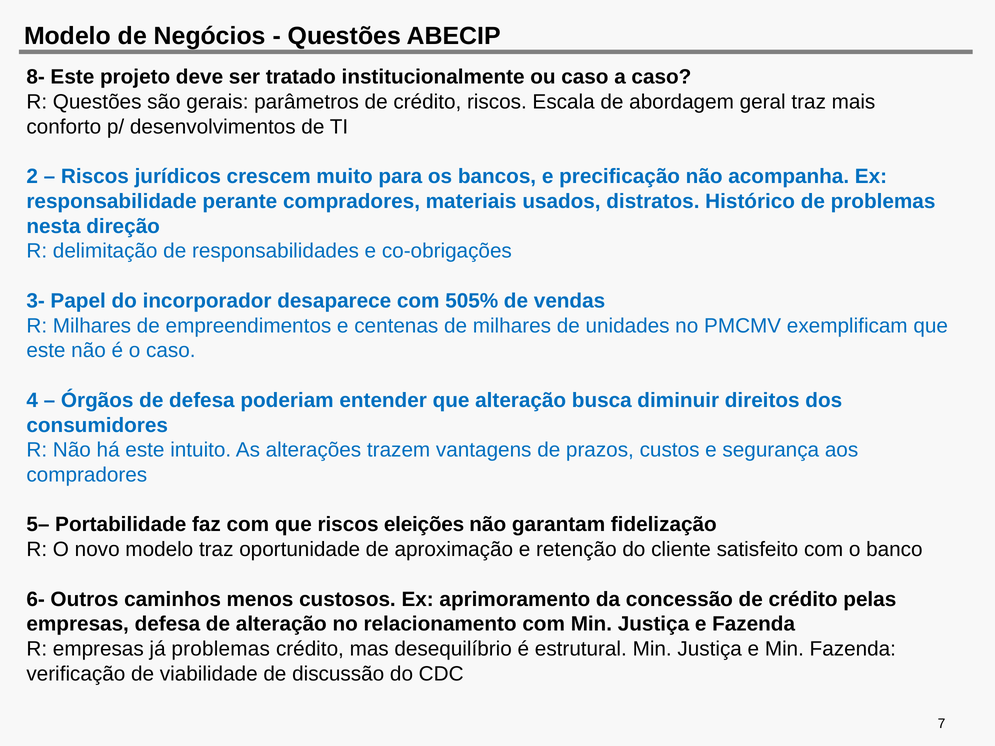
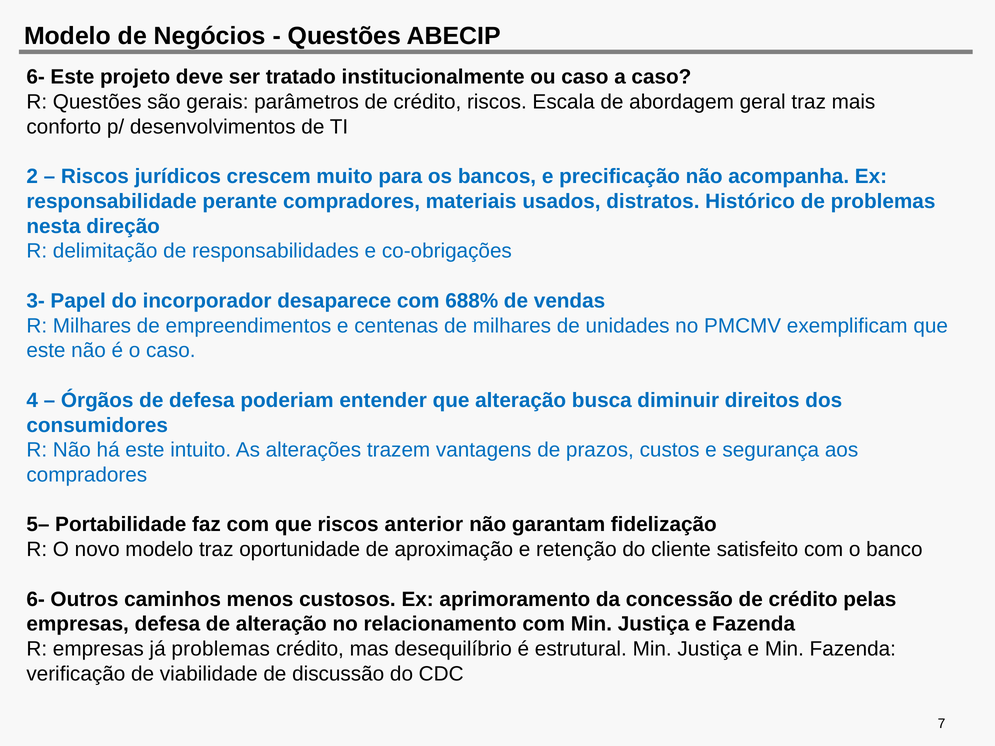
8-: 8- -> 6- (36, 77)
505%: 505% -> 688% (472, 301)
eleições: eleições -> anterior (424, 525)
